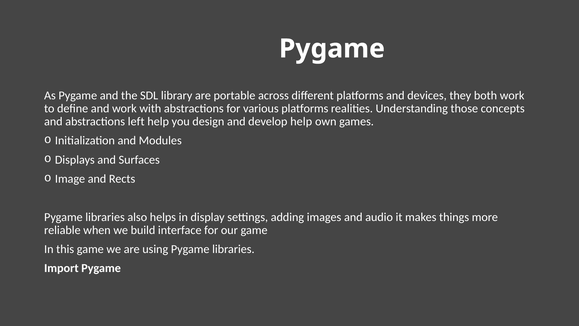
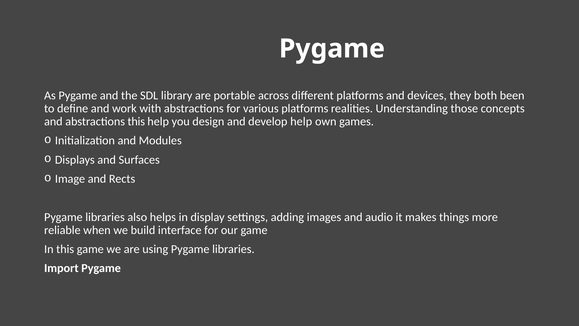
both work: work -> been (512, 95)
abstractions left: left -> this (136, 121)
